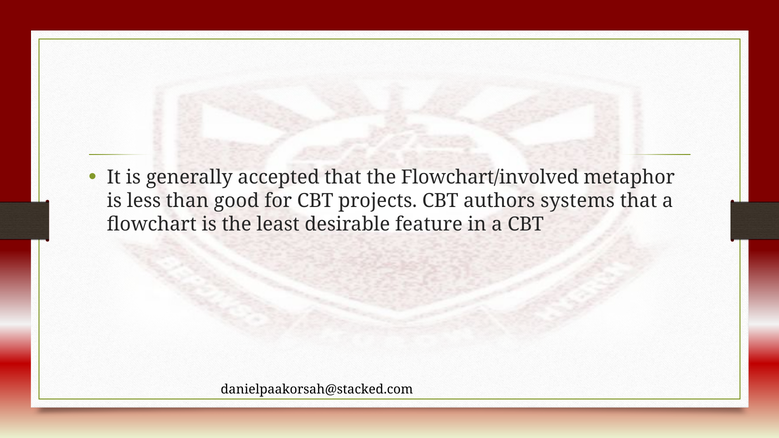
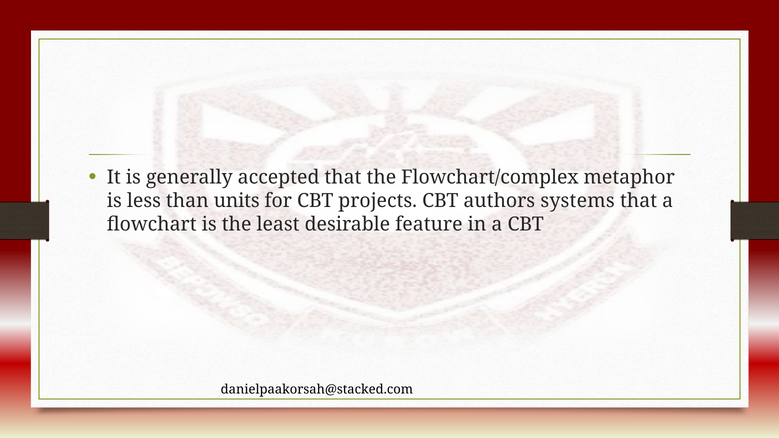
Flowchart/involved: Flowchart/involved -> Flowchart/complex (490, 178)
good: good -> units (237, 201)
